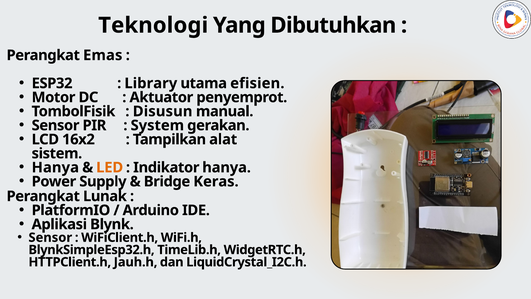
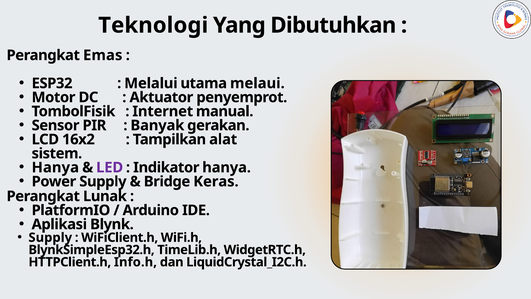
Library: Library -> Melalui (151, 83)
efisien: efisien -> melaui (257, 83)
Disusun: Disusun -> Internet (163, 111)
System: System -> Banyak (157, 125)
LED colour: orange -> purple (110, 167)
Sensor: Sensor -> Supply (50, 237)
Jauh.h: Jauh.h -> Info.h (135, 262)
